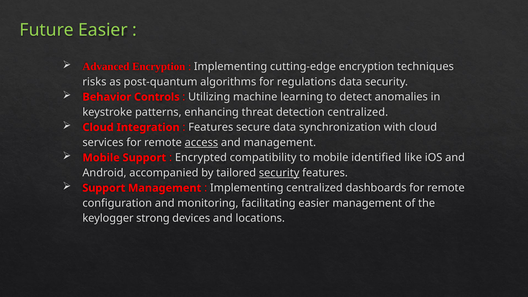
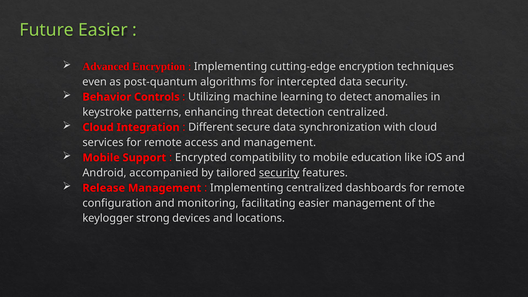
risks: risks -> even (95, 82)
regulations: regulations -> intercepted (307, 82)
Features: Features -> Different (211, 127)
access underline: present -> none (201, 142)
identified: identified -> education (376, 158)
Support: Support -> Release (104, 188)
